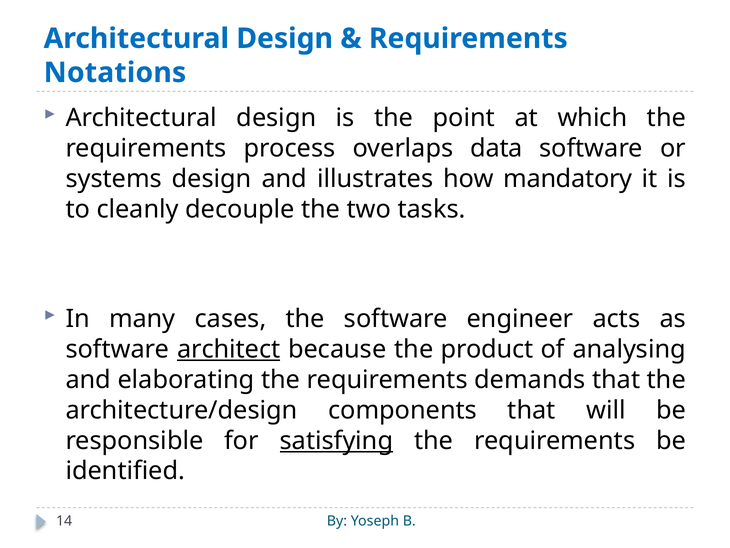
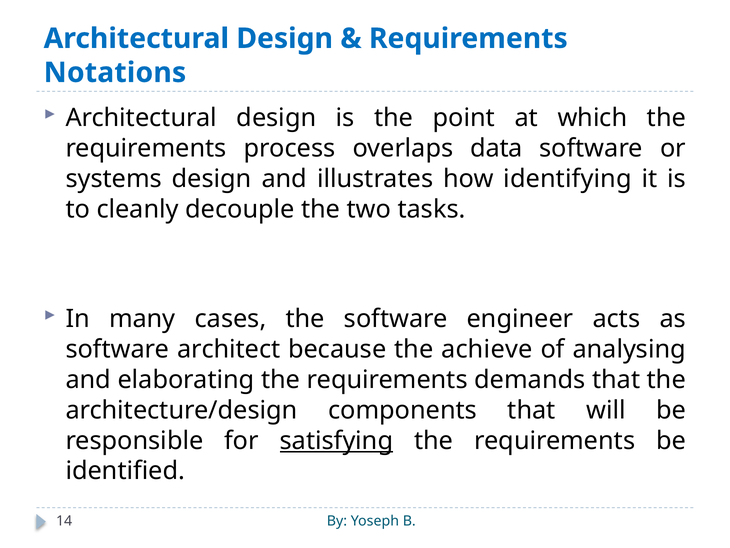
mandatory: mandatory -> identifying (568, 179)
architect underline: present -> none (229, 349)
product: product -> achieve (487, 349)
